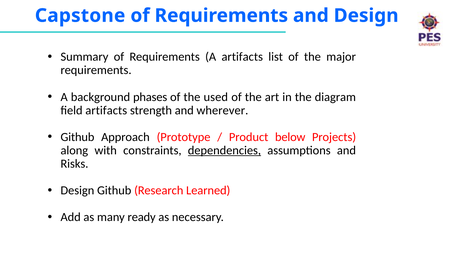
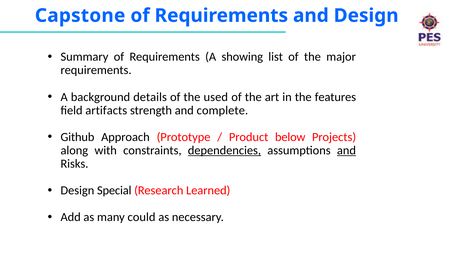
A artifacts: artifacts -> showing (242, 57)
phases: phases -> details (150, 97)
diagram: diagram -> features (335, 97)
wherever: wherever -> complete (222, 110)
and underline: none -> present (346, 150)
Design Github: Github -> Special (114, 190)
ready: ready -> could (142, 217)
